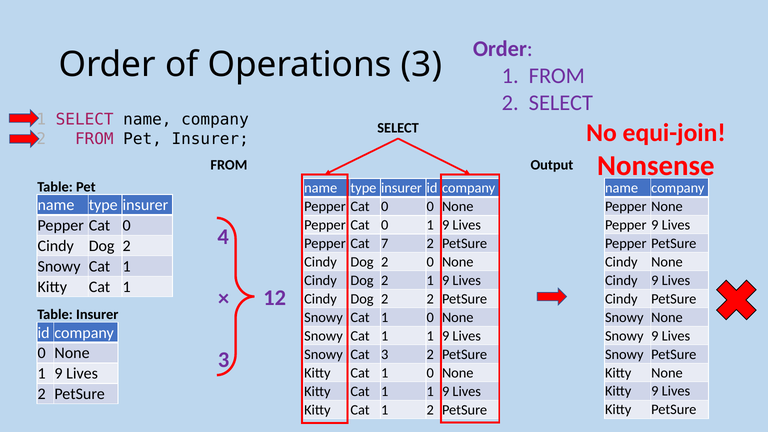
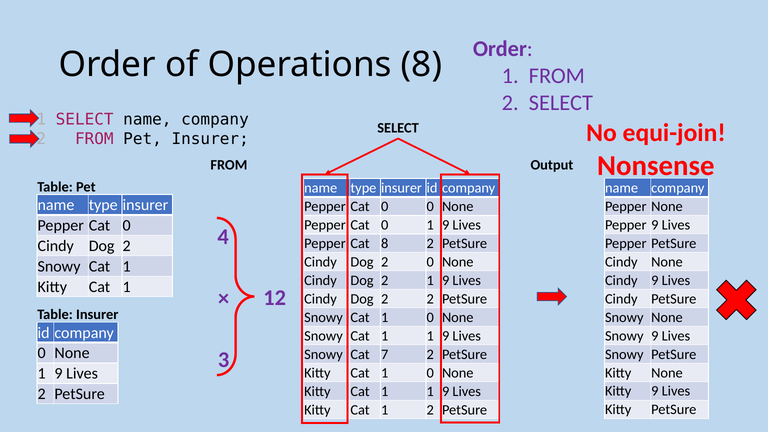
Operations 3: 3 -> 8 (422, 65)
Cat 7: 7 -> 8 (385, 243)
Cat 3: 3 -> 7 (385, 354)
